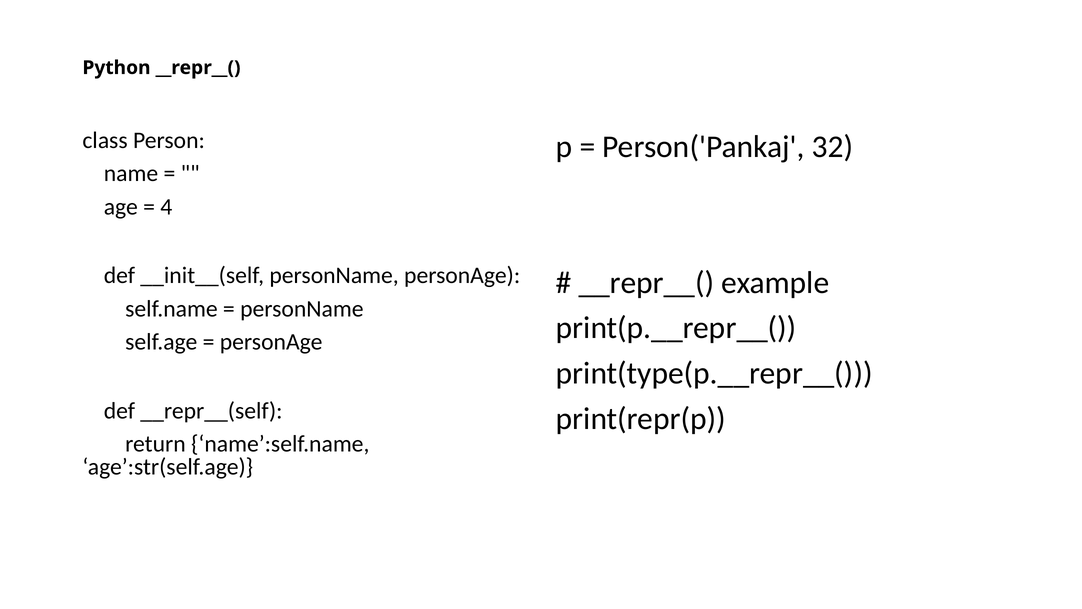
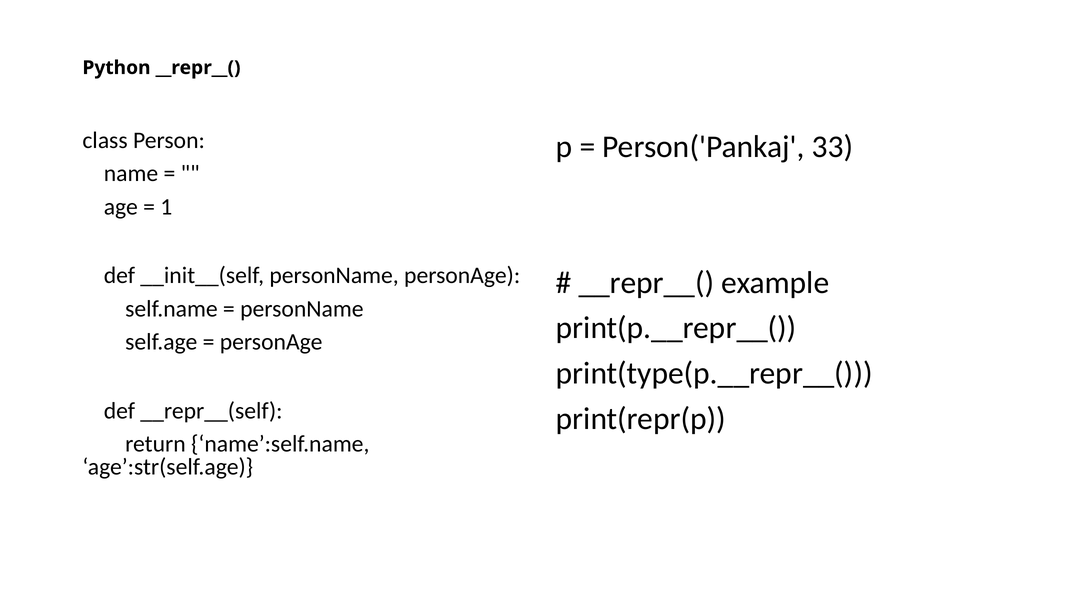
32: 32 -> 33 (832, 147)
4: 4 -> 1 (166, 207)
